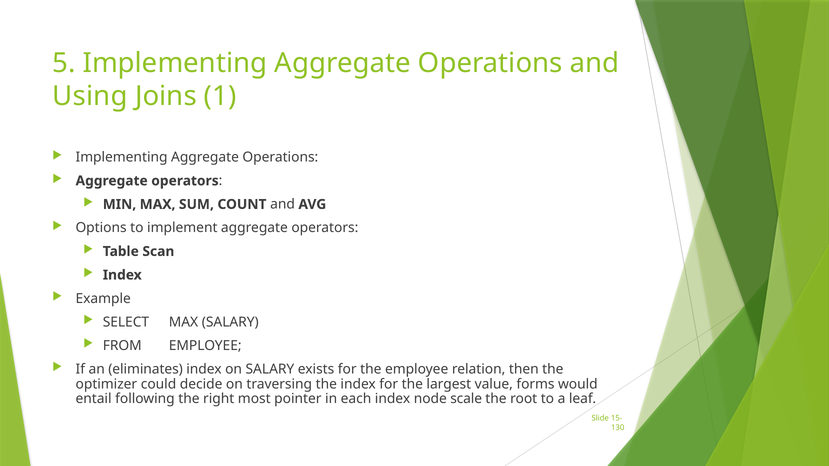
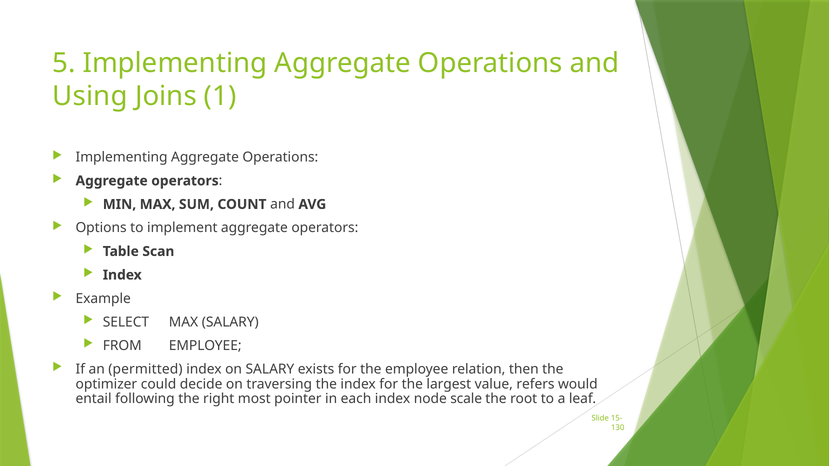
eliminates: eliminates -> permitted (145, 369)
forms: forms -> refers (536, 384)
